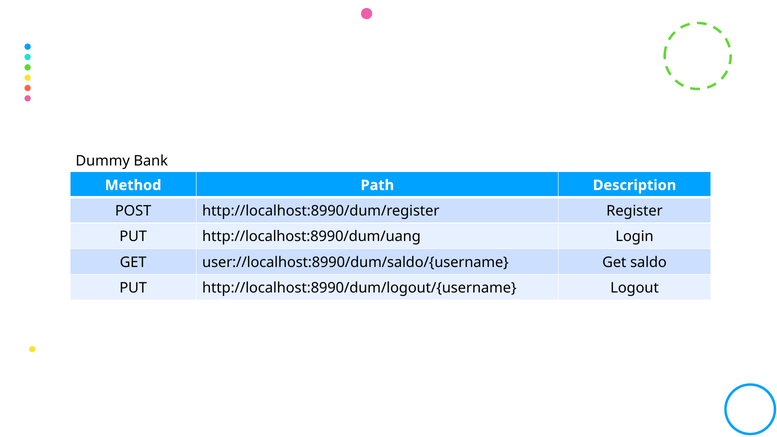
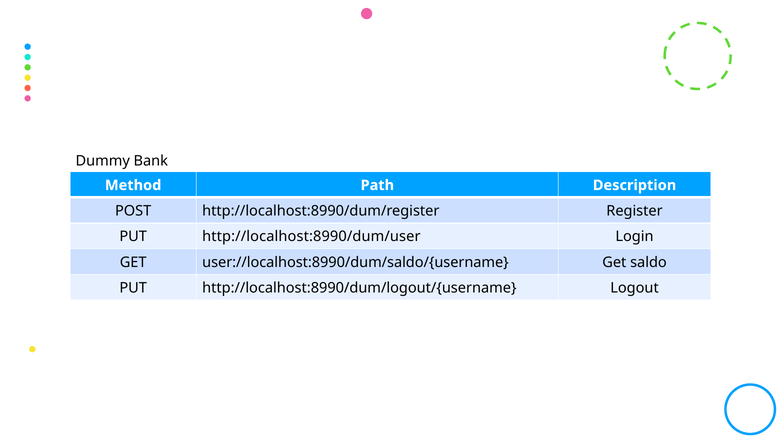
http://localhost:8990/dum/uang: http://localhost:8990/dum/uang -> http://localhost:8990/dum/user (311, 237)
